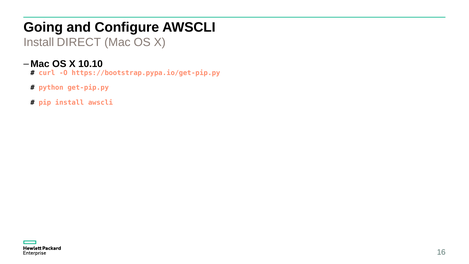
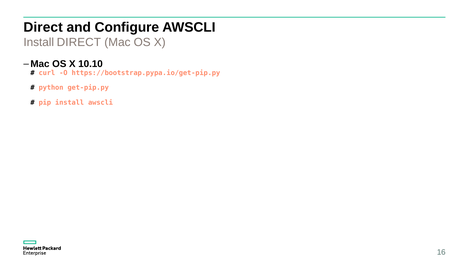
Going: Going -> Direct (43, 27)
